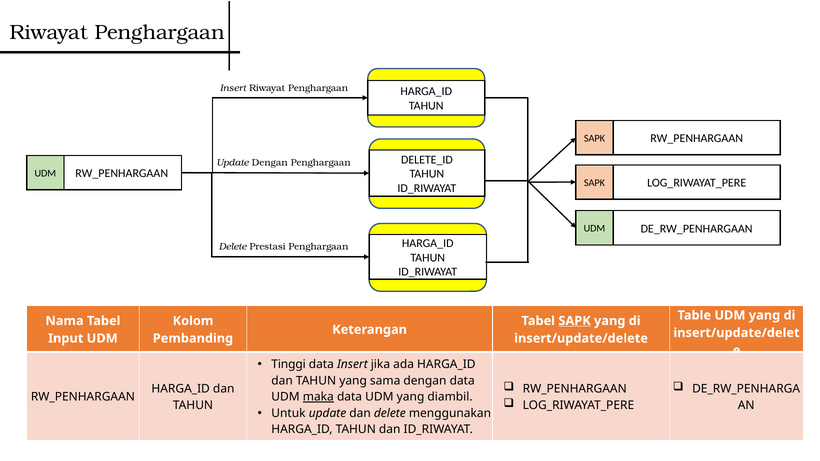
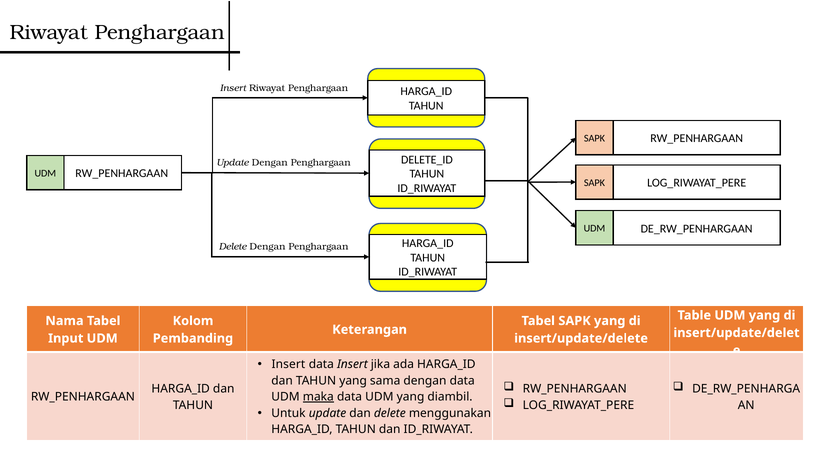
Delete Prestasi: Prestasi -> Dengan (268, 247)
SAPK underline: present -> none (575, 321)
Tinggi: Tinggi -> Insert (288, 365)
